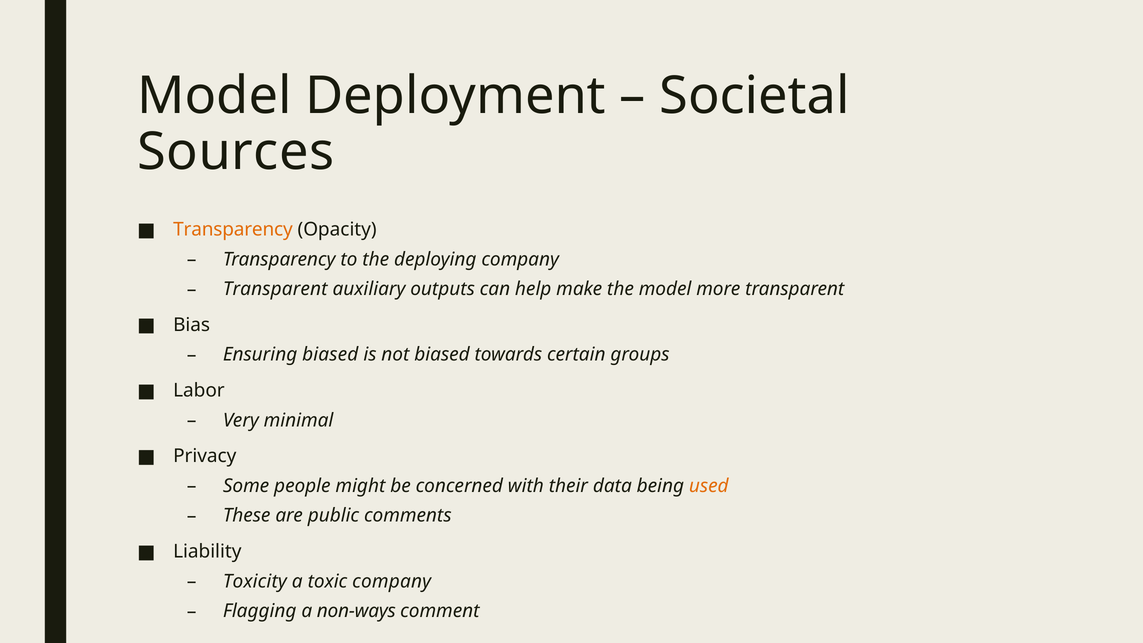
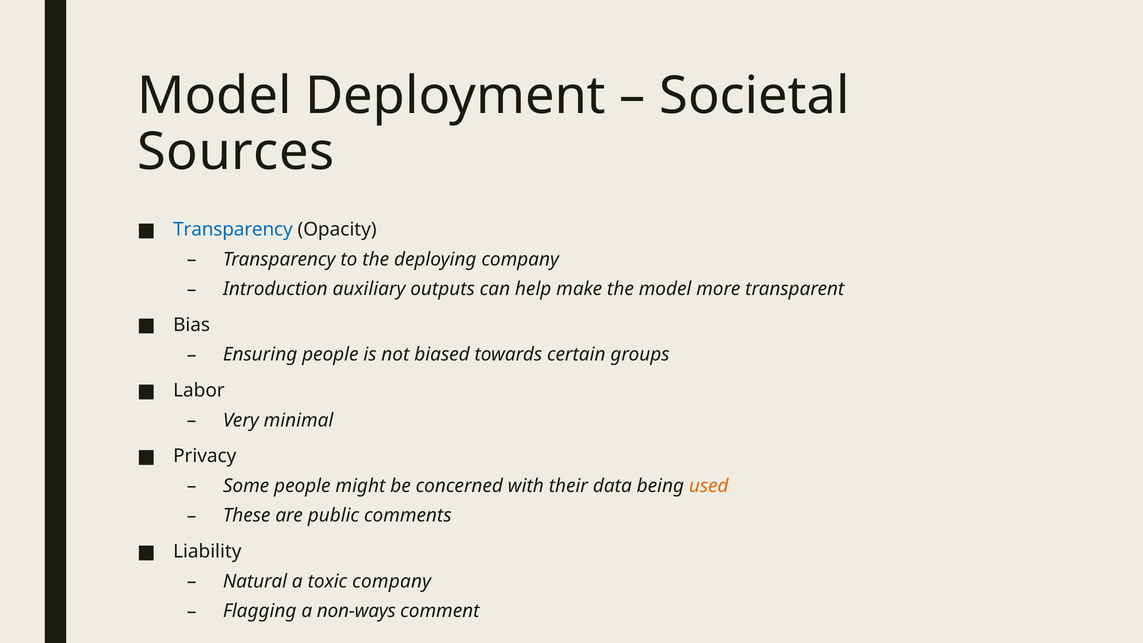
Transparency colour: orange -> blue (233, 229)
Transparent: Transparent -> Introduction (275, 289)
Ensuring biased: biased -> people (330, 355)
Toxicity: Toxicity -> Natural (255, 581)
